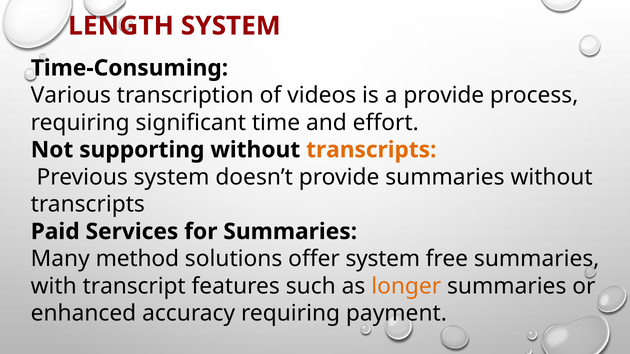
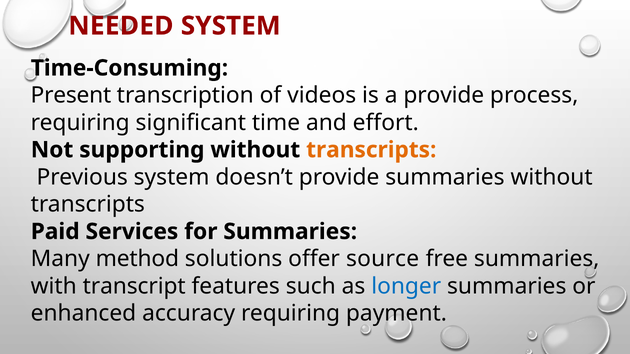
LENGTH: LENGTH -> NEEDED (121, 26)
Various: Various -> Present (71, 95)
offer system: system -> source (383, 259)
longer colour: orange -> blue (406, 286)
